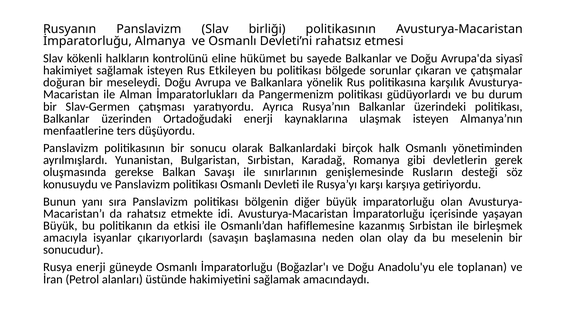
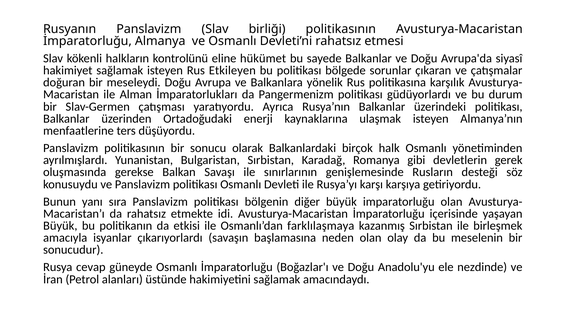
hafiflemesine: hafiflemesine -> farklılaşmaya (321, 225)
Rusya enerji: enerji -> cevap (91, 267)
toplanan: toplanan -> nezdinde (482, 267)
